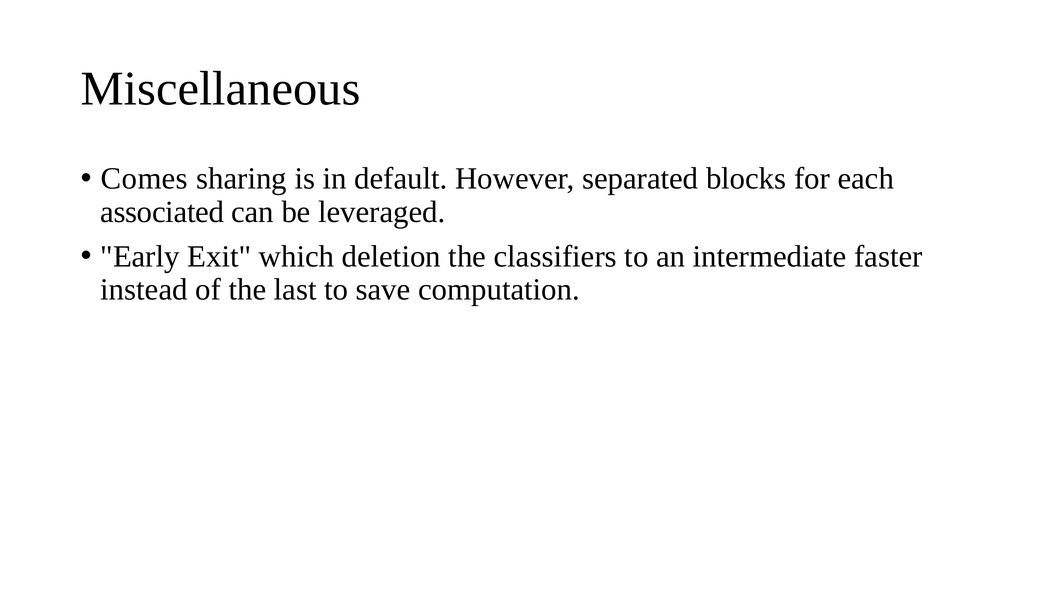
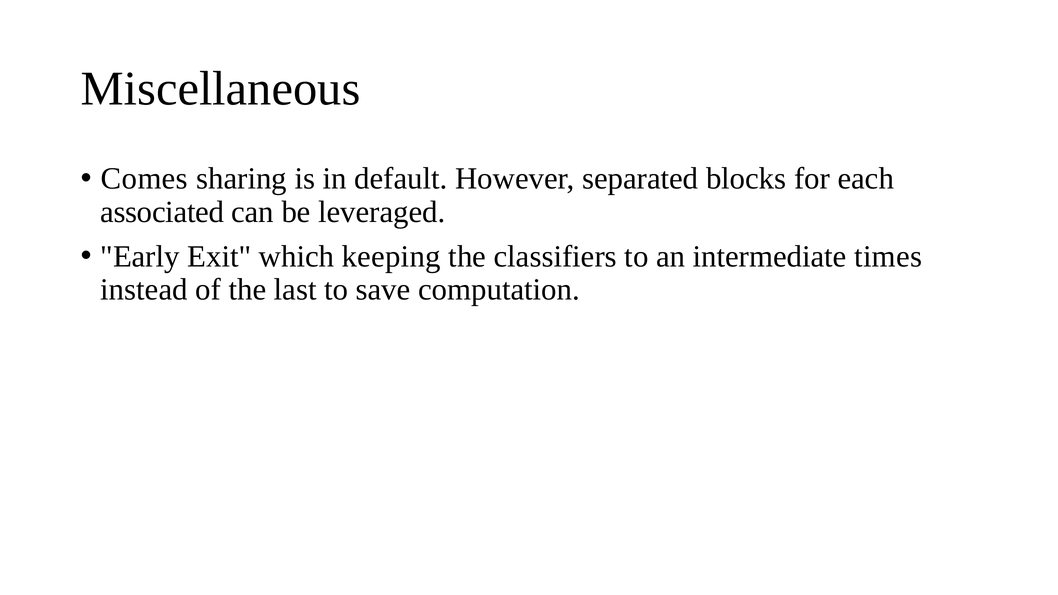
deletion: deletion -> keeping (391, 256)
faster: faster -> times (888, 256)
